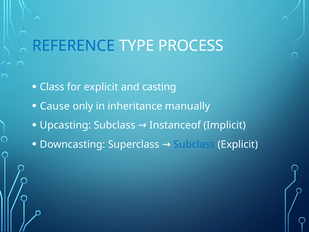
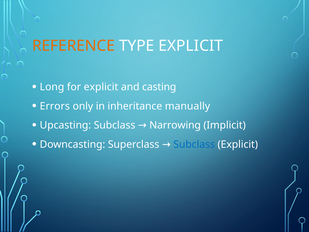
REFERENCE colour: blue -> orange (74, 46)
TYPE PROCESS: PROCESS -> EXPLICIT (191, 46)
Class: Class -> Long (52, 87)
Cause: Cause -> Errors (55, 106)
Instanceof: Instanceof -> Narrowing (175, 125)
